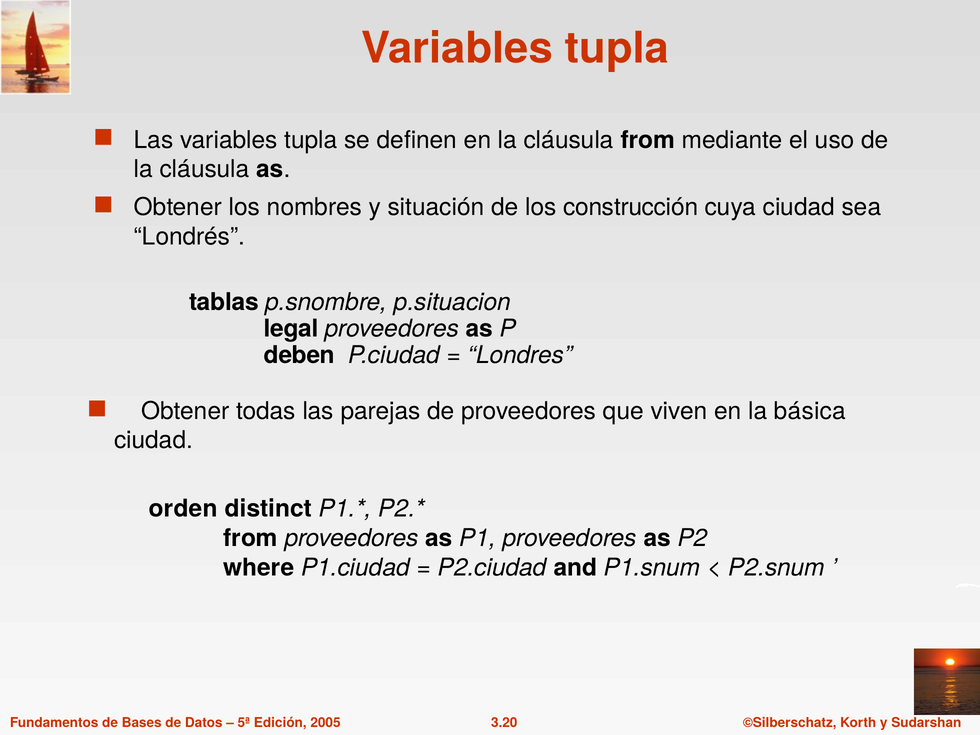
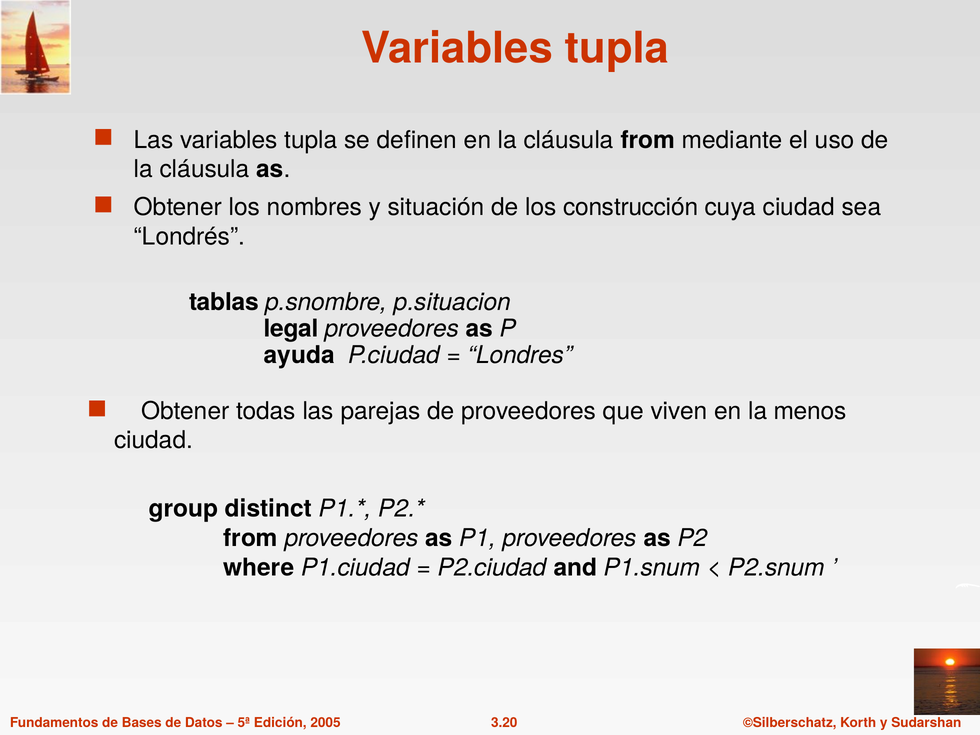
deben: deben -> ayuda (299, 355)
básica: básica -> menos (810, 411)
orden: orden -> group (183, 509)
